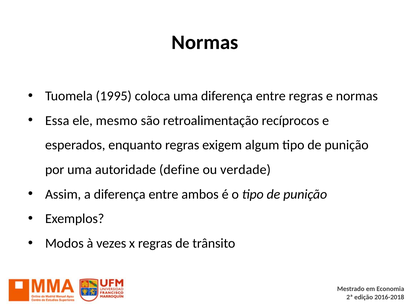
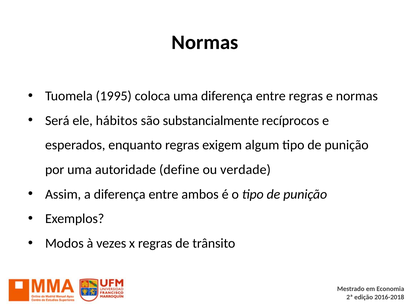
Essa: Essa -> Será (57, 121)
mesmo: mesmo -> hábitos (117, 121)
retroalimentação: retroalimentação -> substancialmente (211, 121)
